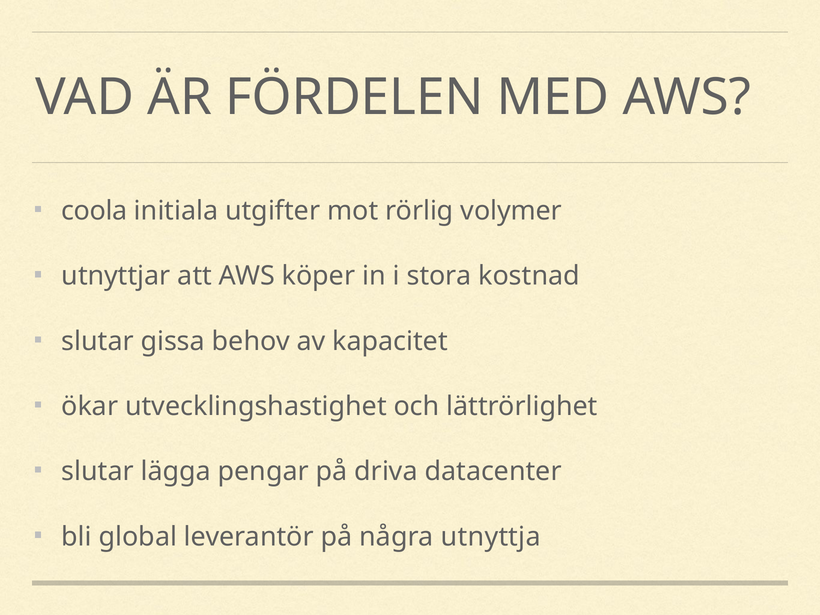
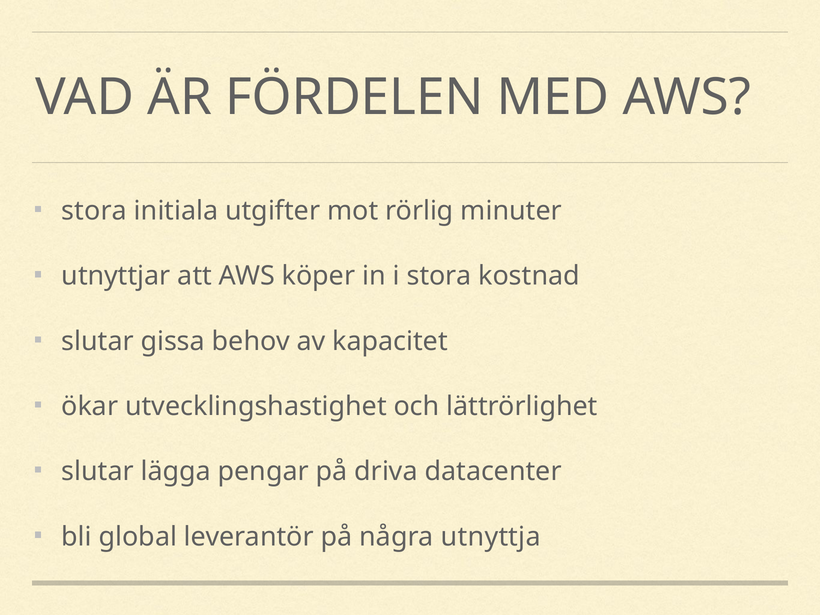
coola: coola -> stora (94, 211)
volymer: volymer -> minuter (511, 211)
